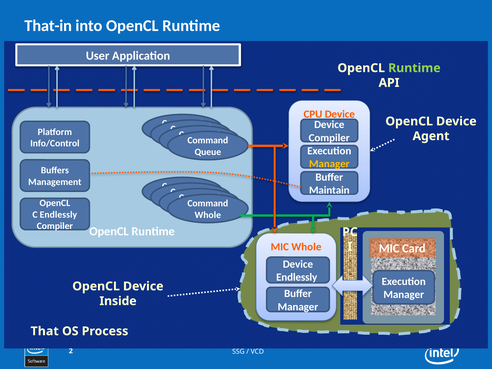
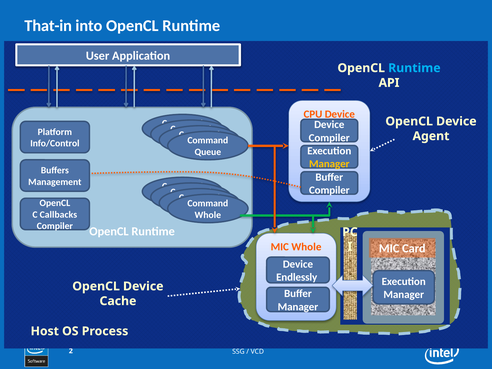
Runtime colour: light green -> light blue (414, 68)
Maintain: Maintain -> Compiler (329, 190)
C Endlessly: Endlessly -> Callbacks (58, 215)
Inside: Inside -> Cache (118, 301)
That: That -> Host (45, 331)
